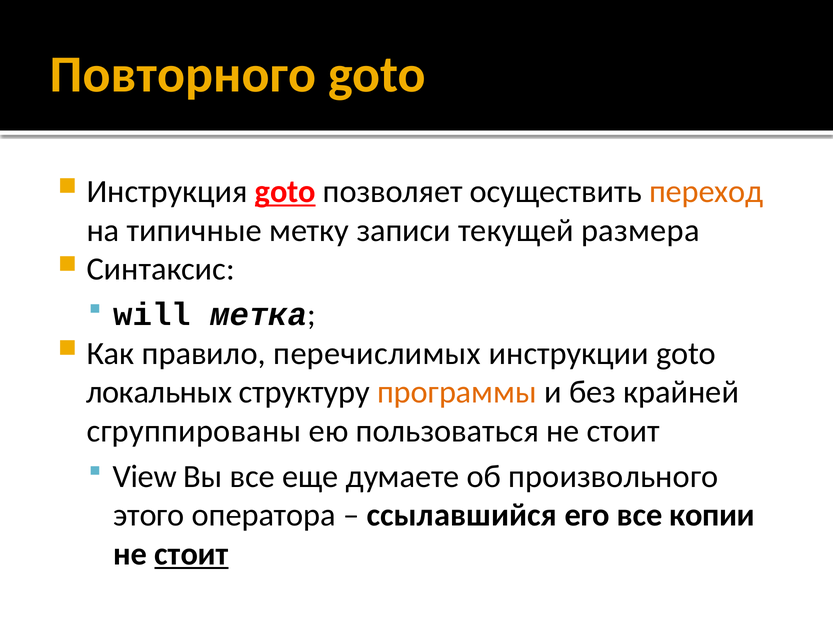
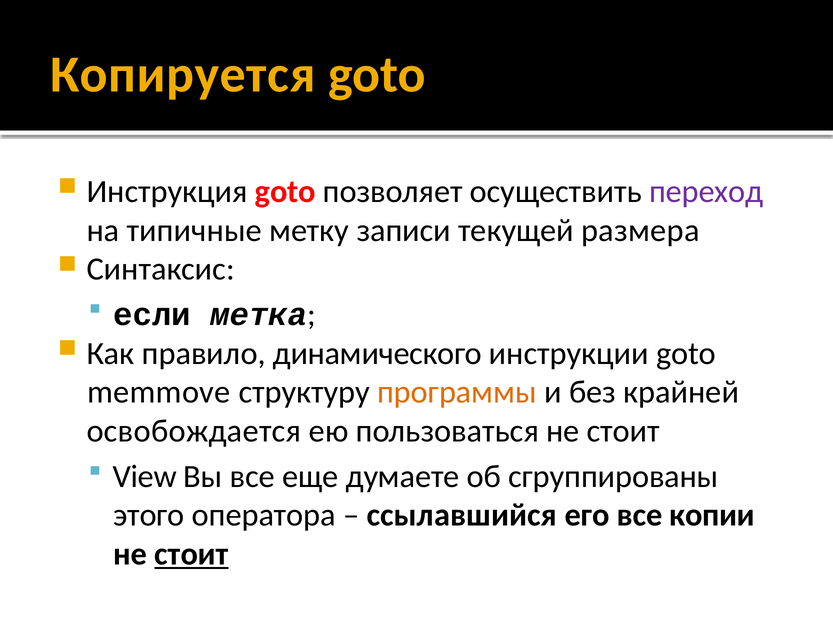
Повторного: Повторного -> Копируется (183, 75)
goto underline: present -> none (285, 192)
переход colour: orange -> purple (706, 192)
will: will -> если (152, 315)
перечислимых: перечислимых -> динамического (377, 354)
локальных: локальных -> memmove (159, 393)
сгруппированы: сгруппированы -> освобождается (194, 432)
произвольного: произвольного -> сгруппированы (613, 477)
